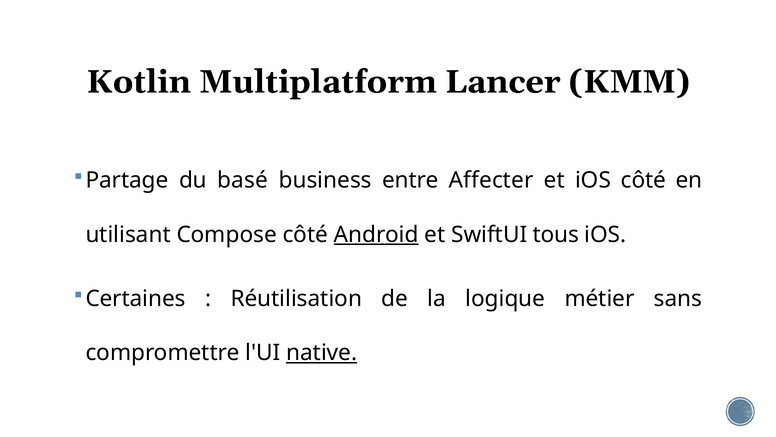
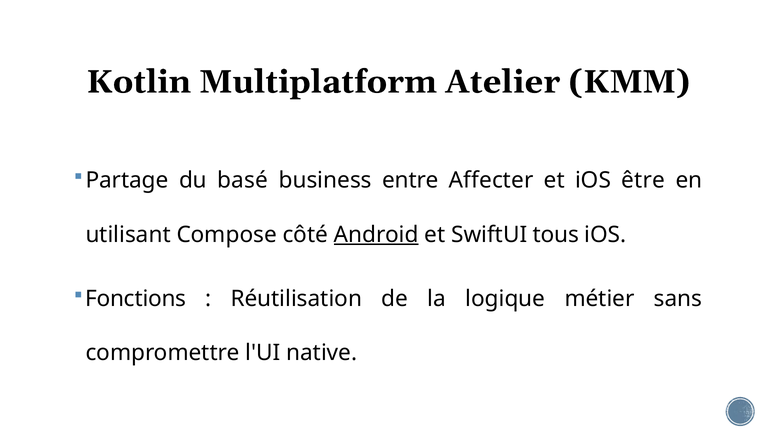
Lancer: Lancer -> Atelier (503, 82)
iOS côté: côté -> être (643, 180)
Certaines: Certaines -> Fonctions (136, 298)
native underline: present -> none (322, 352)
